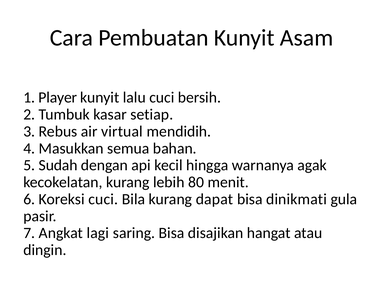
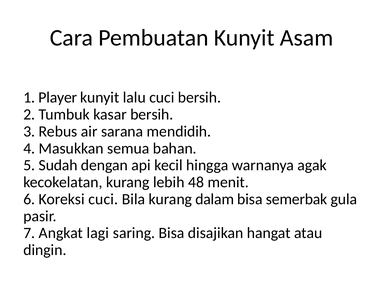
kasar setiap: setiap -> bersih (152, 114)
virtual: virtual -> sarana (122, 131)
80: 80 -> 48 (196, 182)
dapat: dapat -> dalam (215, 199)
dinikmati: dinikmati -> semerbak (297, 199)
